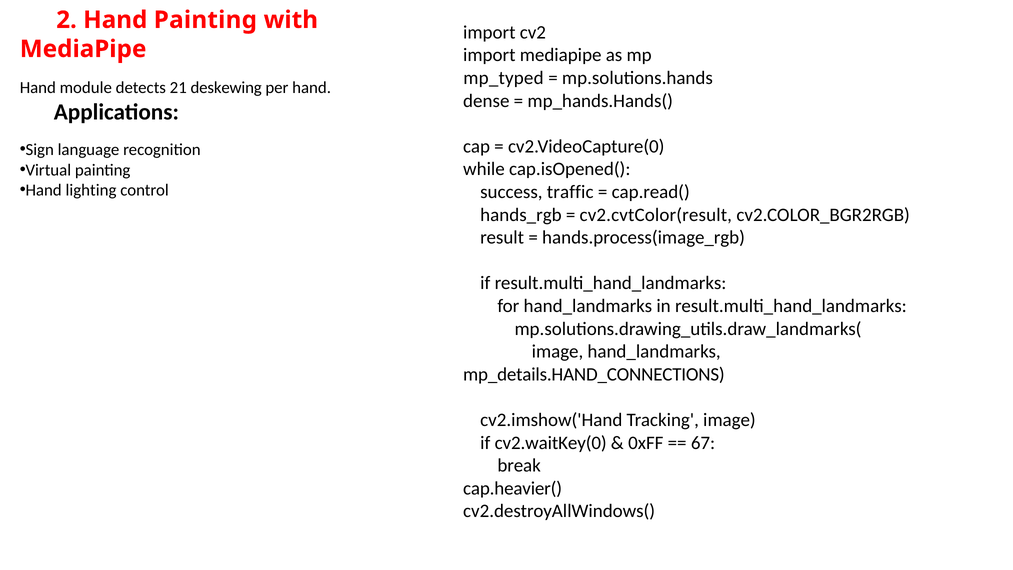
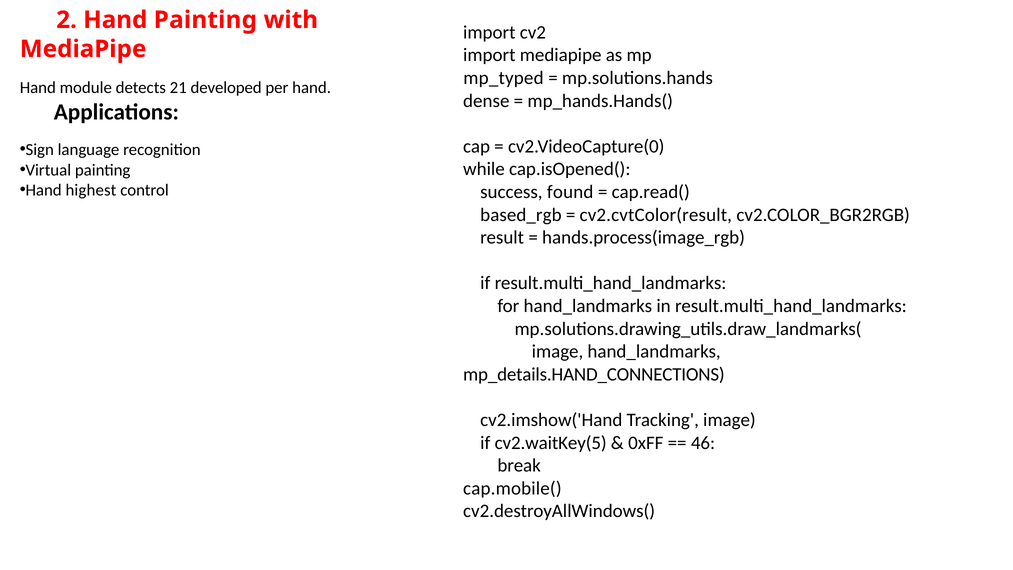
deskewing: deskewing -> developed (226, 88)
lighting: lighting -> highest (91, 190)
traffic: traffic -> found (570, 192)
hands_rgb: hands_rgb -> based_rgb (521, 215)
cv2.waitKey(0: cv2.waitKey(0 -> cv2.waitKey(5 (551, 443)
67: 67 -> 46 (703, 443)
cap.heavier(: cap.heavier( -> cap.mobile( (512, 488)
